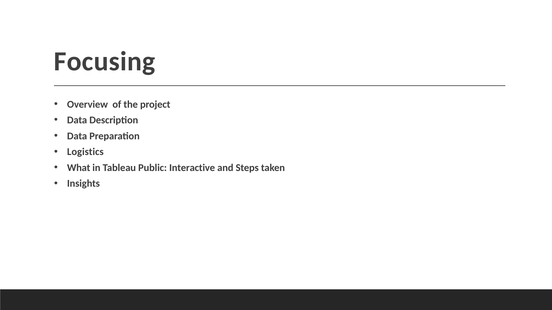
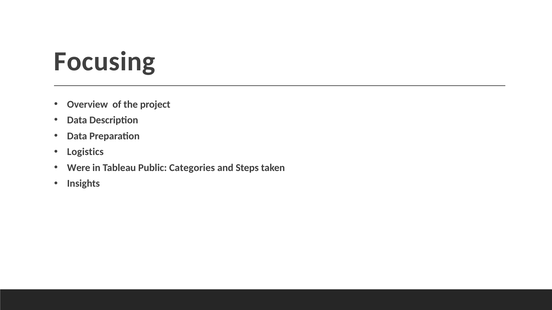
What: What -> Were (79, 168)
Interactive: Interactive -> Categories (192, 168)
